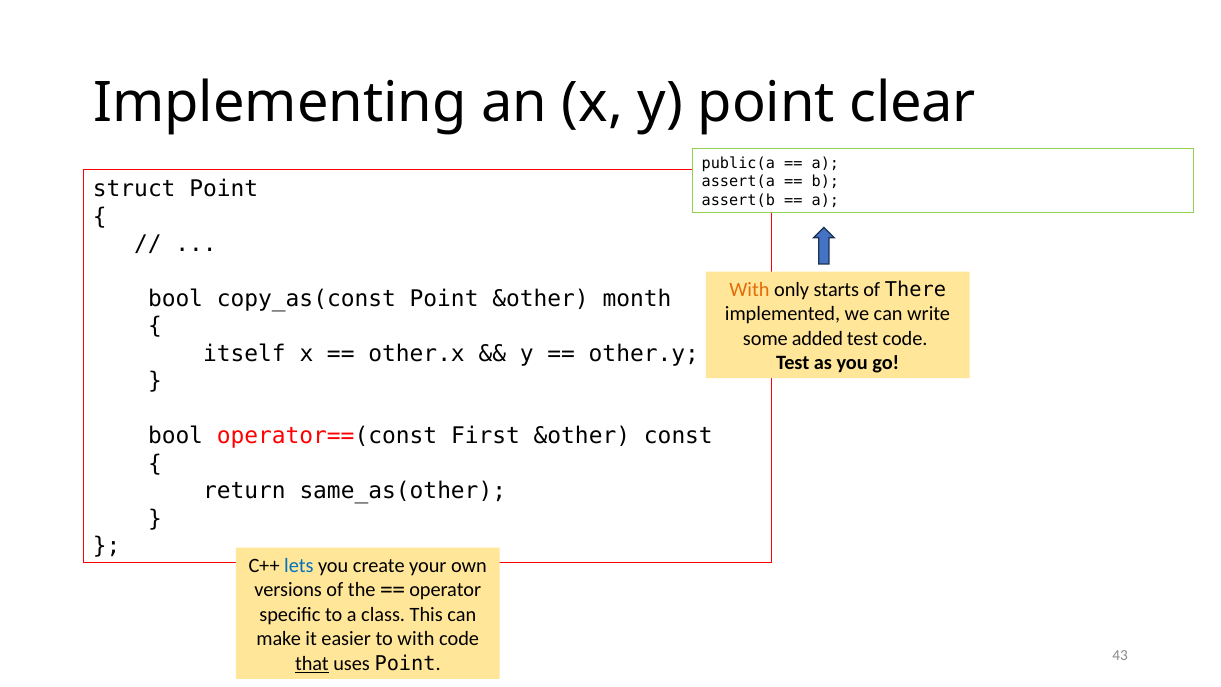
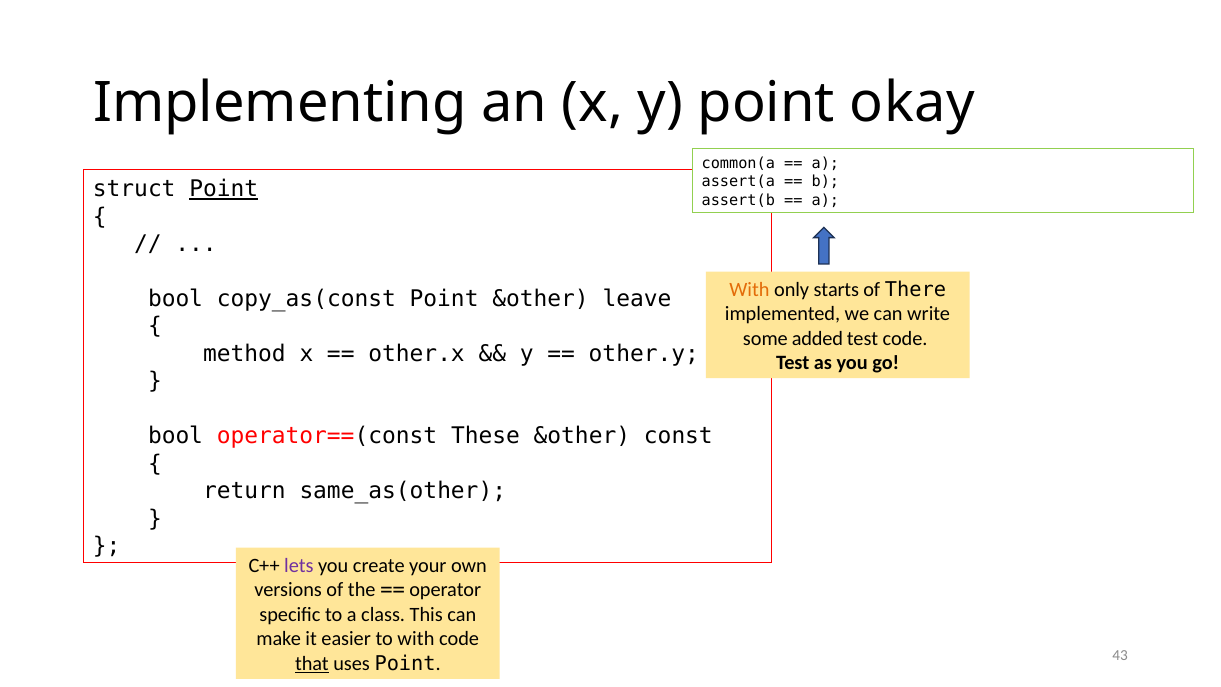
clear: clear -> okay (912, 103)
public(a: public(a -> common(a (738, 163)
Point underline: none -> present (224, 189)
month: month -> leave (637, 299)
itself: itself -> method (244, 354)
First: First -> These (486, 436)
lets colour: blue -> purple (299, 566)
